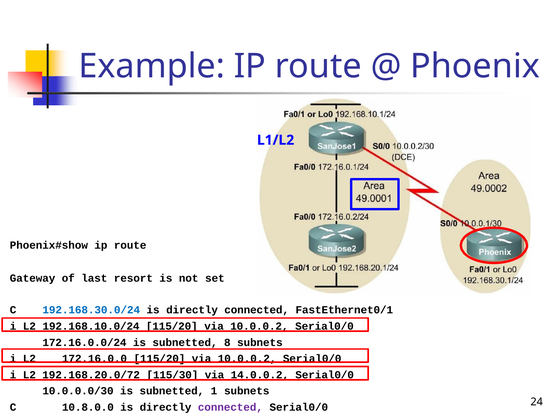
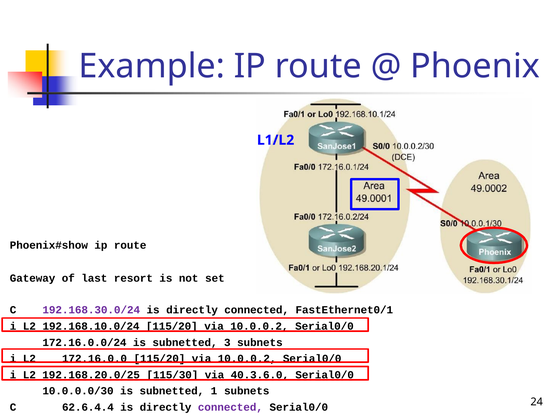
192.168.30.0/24 colour: blue -> purple (91, 310)
8: 8 -> 3 (227, 342)
192.168.20.0/72: 192.168.20.0/72 -> 192.168.20.0/25 (91, 375)
14.0.0.2: 14.0.0.2 -> 40.3.6.0 (260, 375)
10.8.0.0: 10.8.0.0 -> 62.6.4.4 (88, 407)
